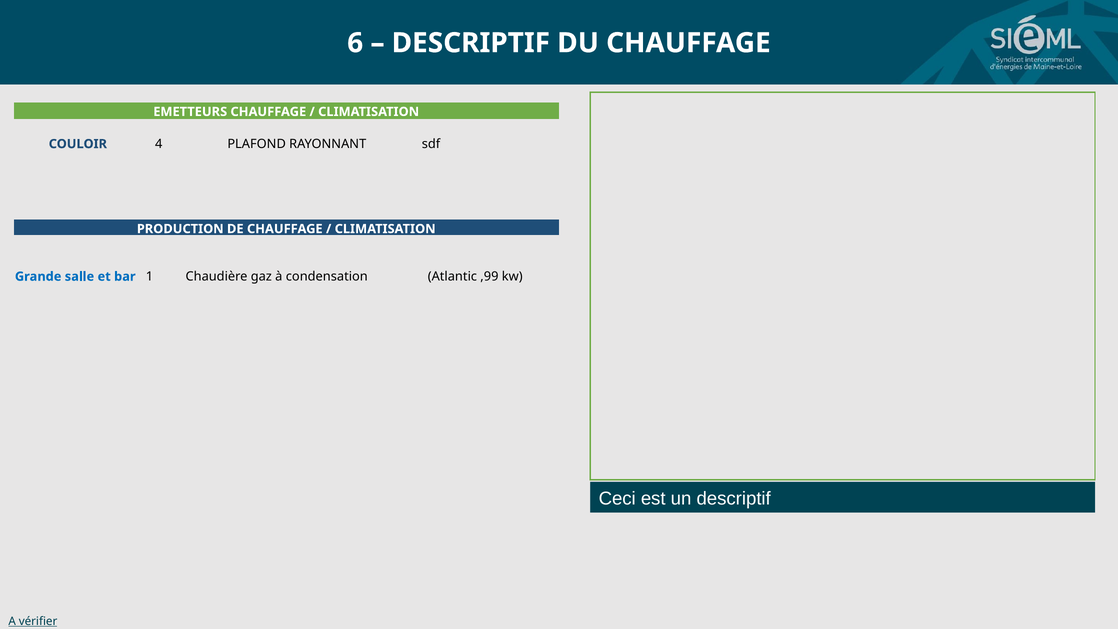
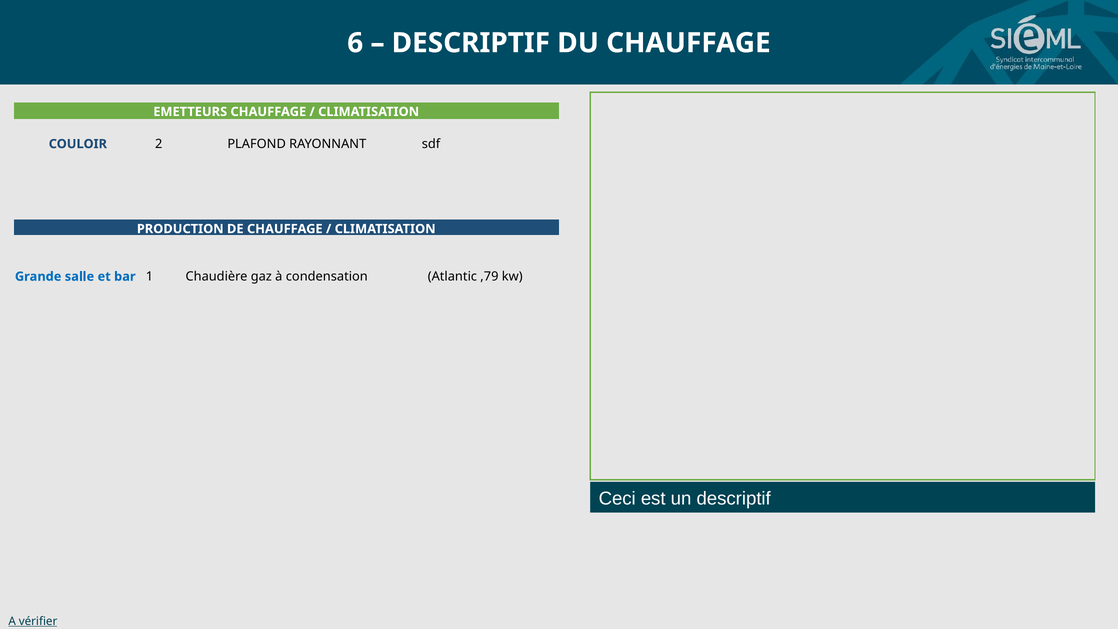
4: 4 -> 2 (159, 144)
,99: ,99 -> ,79 (489, 276)
